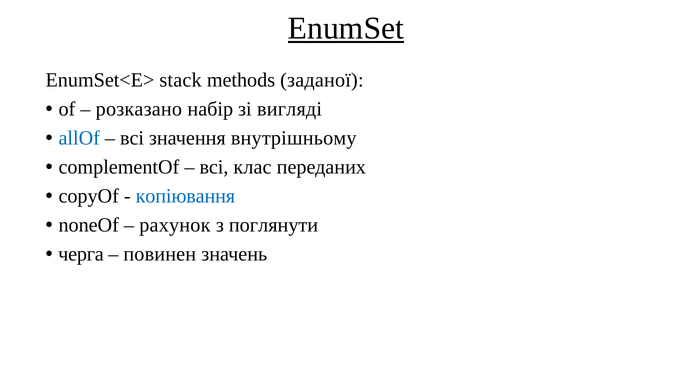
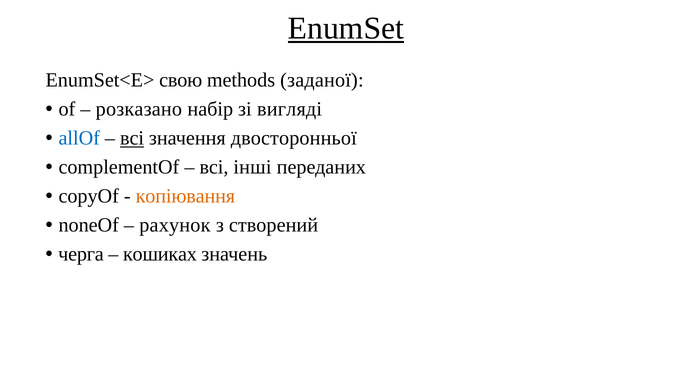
stack: stack -> свою (181, 80)
всі underline: none -> present (132, 138)
внутрішньому: внутрішньому -> двосторонньої (294, 138)
клас: клас -> інші (252, 167)
копіювання colour: blue -> orange (185, 196)
поглянути: поглянути -> створений (274, 225)
повинен: повинен -> кошиках (160, 254)
